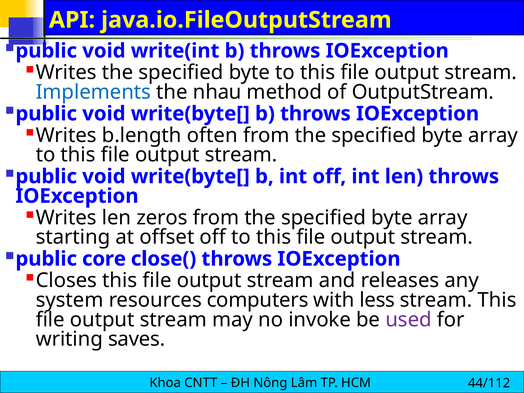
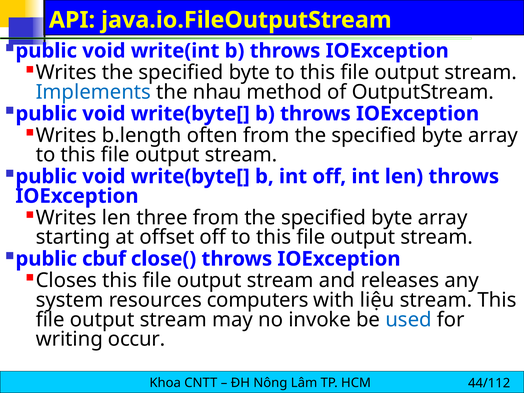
zeros: zeros -> three (162, 218)
core: core -> cbuf (104, 259)
less: less -> liệu (377, 300)
used colour: purple -> blue (409, 320)
saves: saves -> occur (137, 339)
